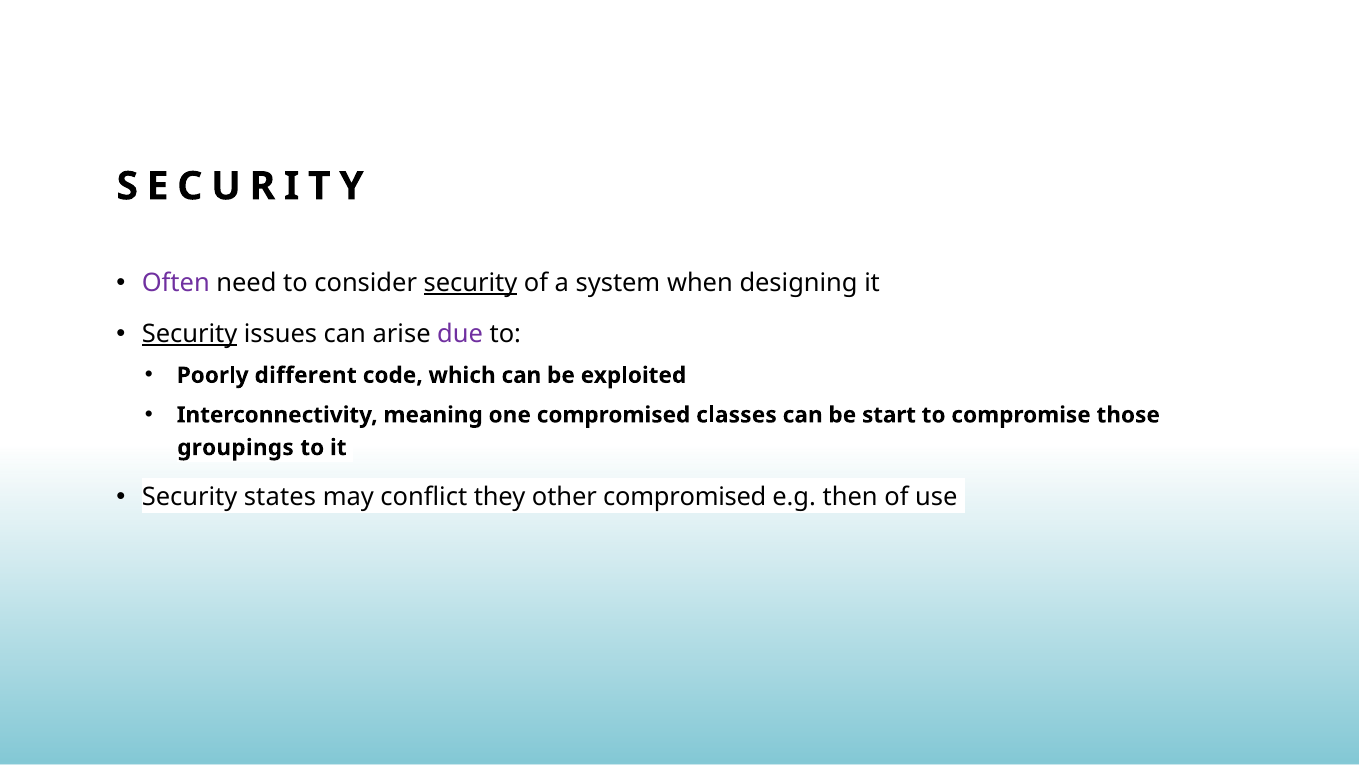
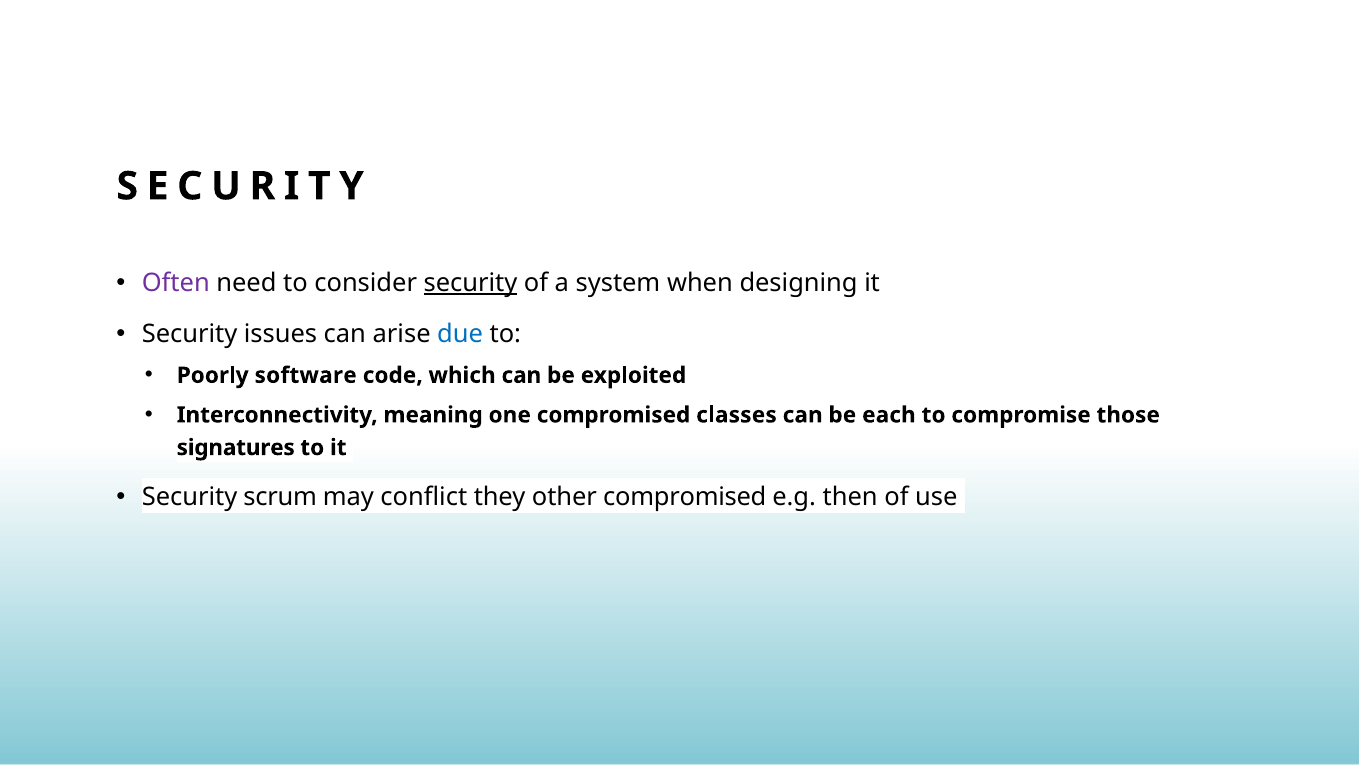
Security underline: present -> none (190, 334)
due colour: purple -> blue (460, 334)
different: different -> software (306, 375)
start: start -> each (889, 415)
groupings: groupings -> signatures (236, 447)
states: states -> scrum (280, 497)
